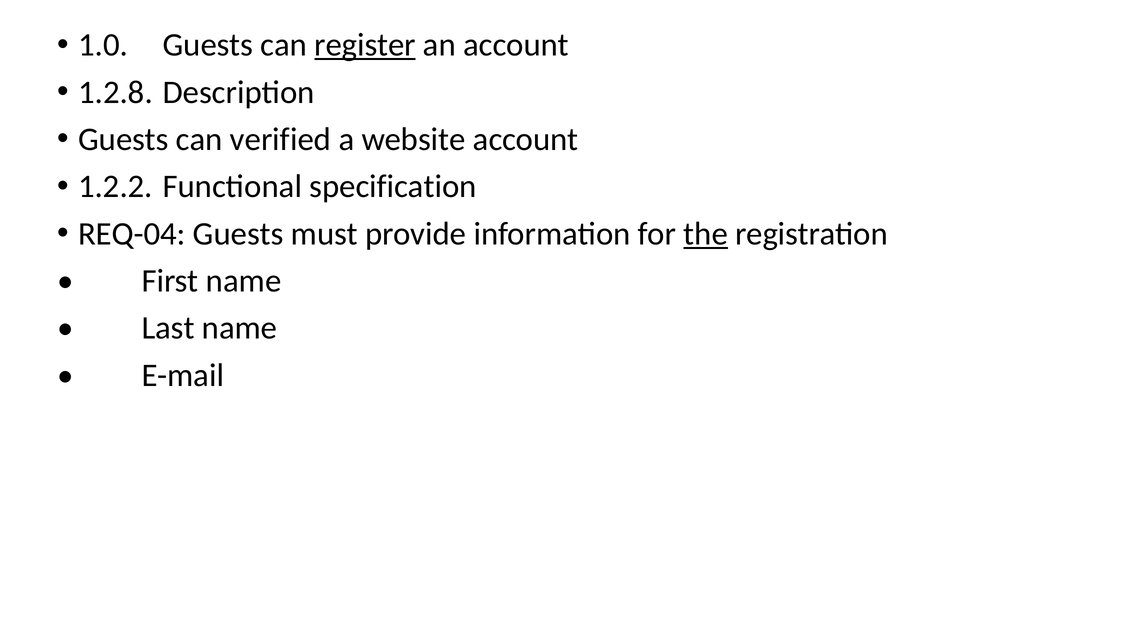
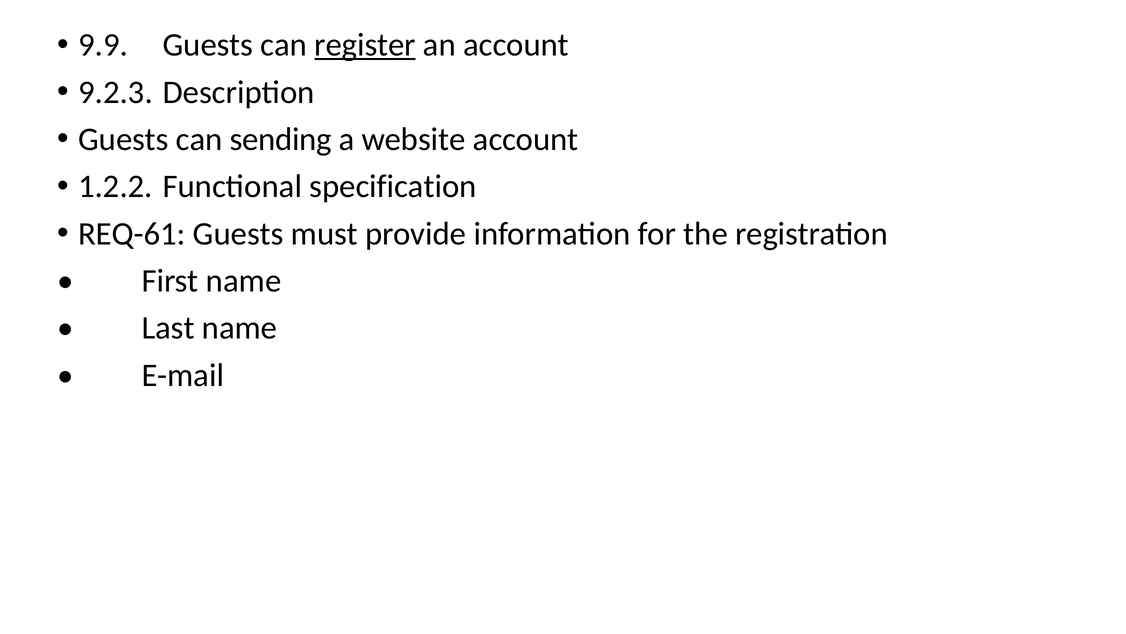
1.0: 1.0 -> 9.9 (103, 45)
1.2.8: 1.2.8 -> 9.2.3 (116, 92)
verified: verified -> sending (281, 139)
REQ-04: REQ-04 -> REQ-61 (132, 233)
the underline: present -> none (706, 233)
